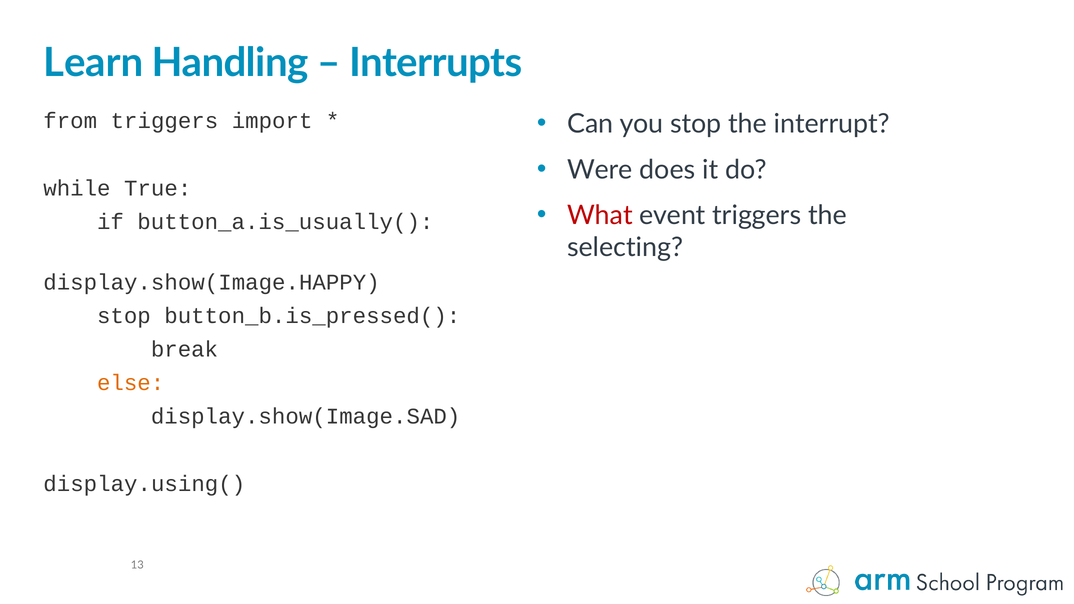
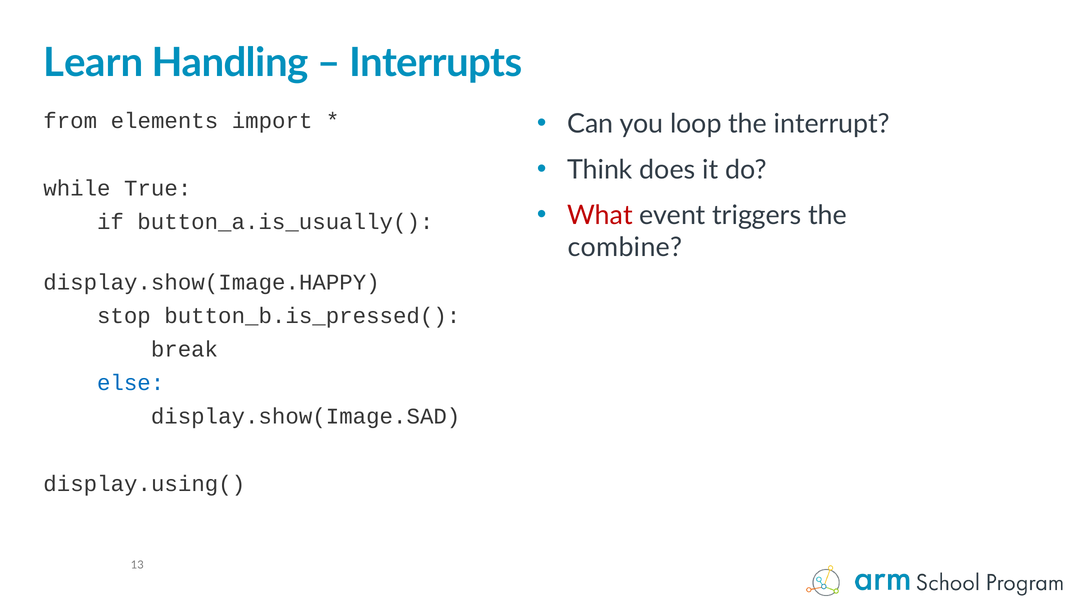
you stop: stop -> loop (696, 124)
from triggers: triggers -> elements (164, 121)
Were: Were -> Think (600, 170)
selecting: selecting -> combine (625, 248)
else colour: orange -> blue (131, 383)
